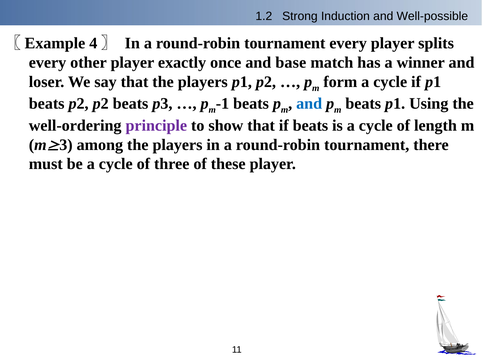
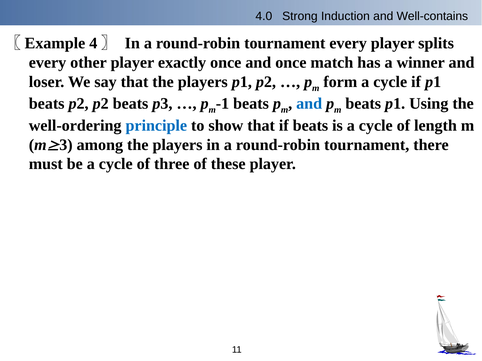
1.2: 1.2 -> 4.0 (264, 16)
Well-possible: Well-possible -> Well-contains (432, 16)
and base: base -> once (291, 63)
principle colour: purple -> blue (156, 126)
